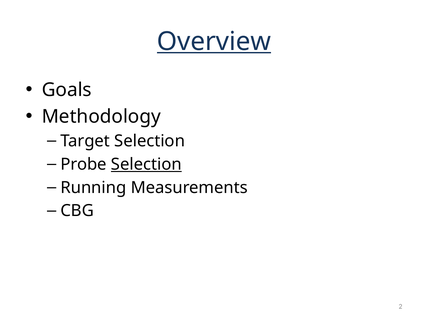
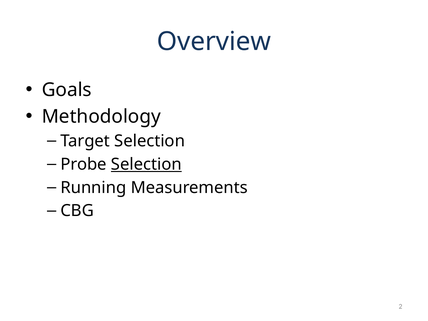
Overview underline: present -> none (214, 41)
